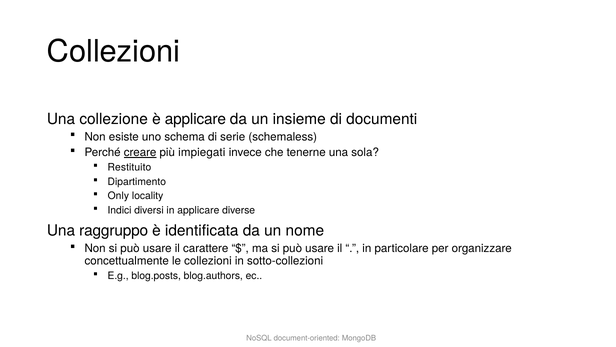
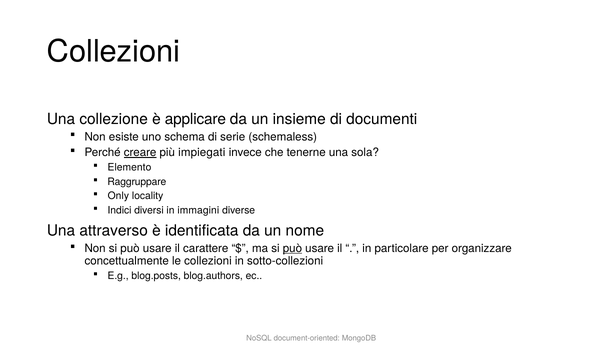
Restituito: Restituito -> Elemento (129, 167)
Dipartimento: Dipartimento -> Raggruppare (137, 181)
in applicare: applicare -> immagini (198, 210)
raggruppo: raggruppo -> attraverso (114, 230)
può underline: none -> present (292, 248)
